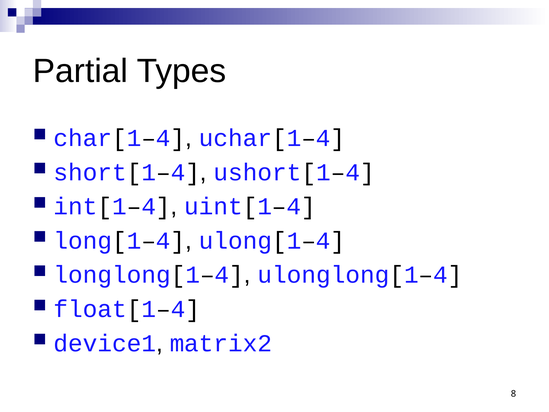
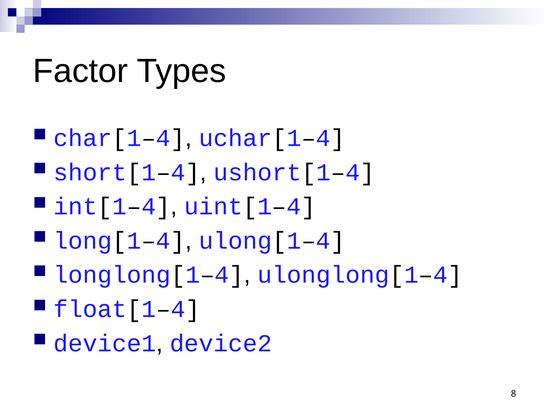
Partial: Partial -> Factor (80, 71)
matrix2: matrix2 -> device2 (221, 343)
